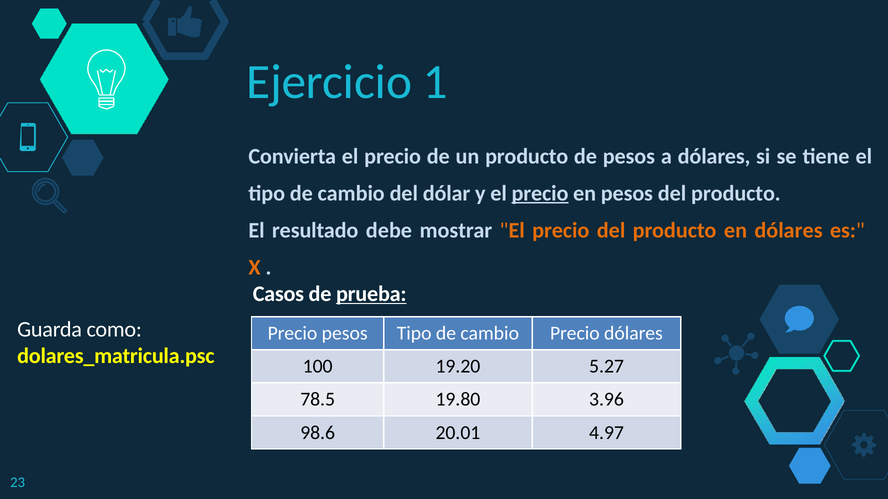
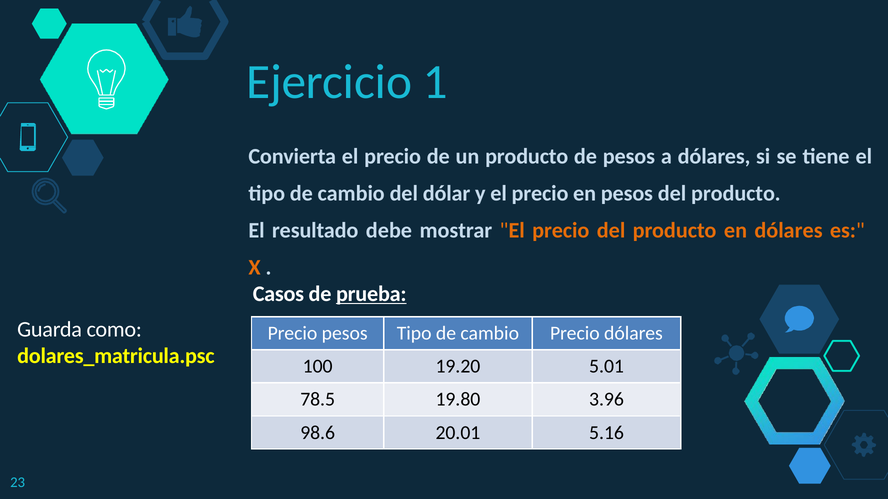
precio underline: present -> none (540, 194)
5.27: 5.27 -> 5.01 (607, 367)
4.97: 4.97 -> 5.16 (607, 433)
